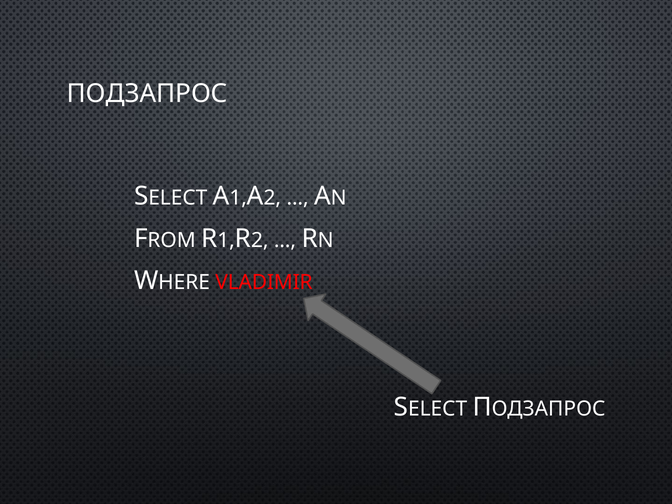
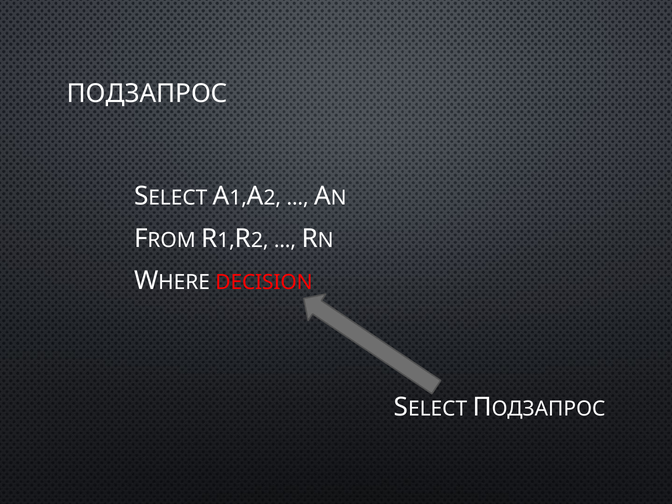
VLADIMIR: VLADIMIR -> DECISION (264, 282)
